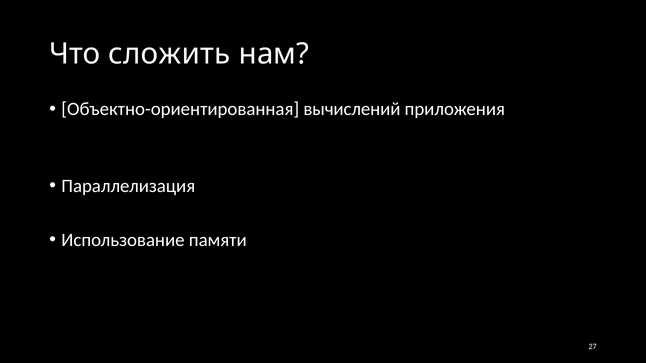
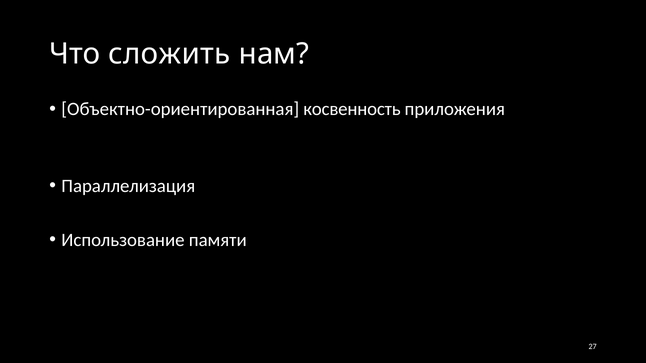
вычислений: вычислений -> косвенность (352, 109)
